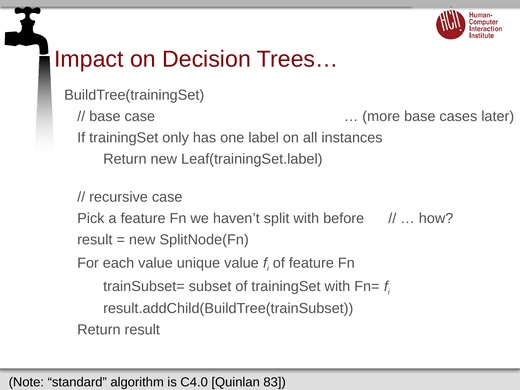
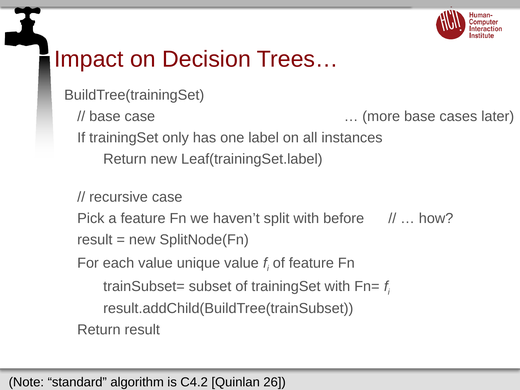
C4.0: C4.0 -> C4.2 (194, 382)
83: 83 -> 26 (275, 382)
